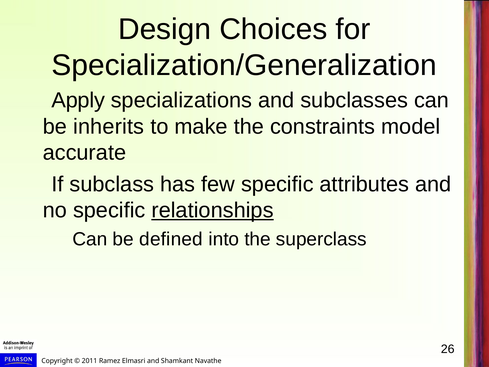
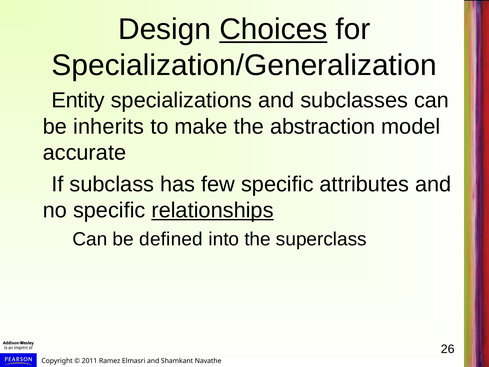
Choices underline: none -> present (273, 29)
Apply: Apply -> Entity (78, 100)
constraints: constraints -> abstraction (323, 126)
